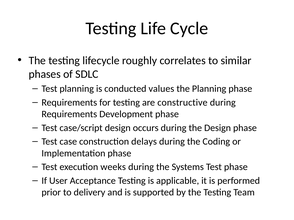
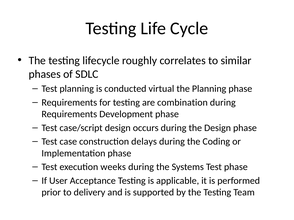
values: values -> virtual (161, 89)
constructive: constructive -> combination (182, 103)
